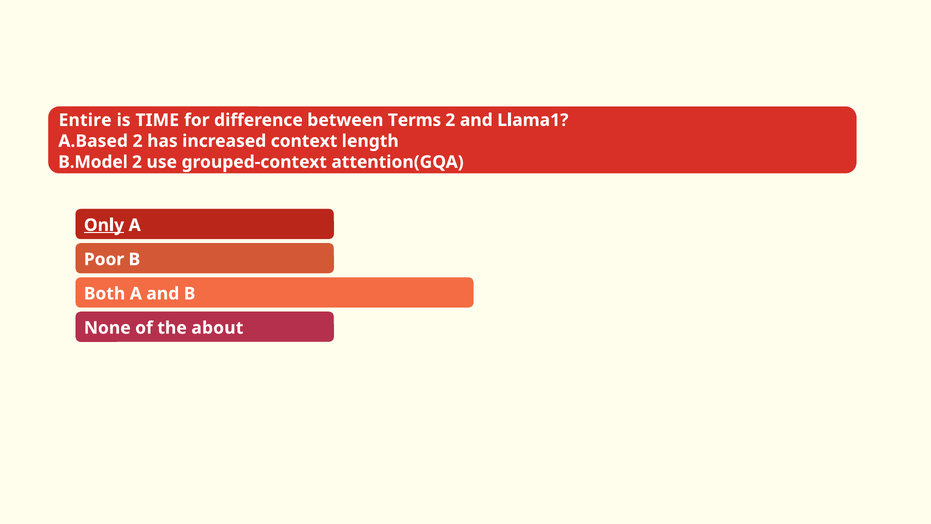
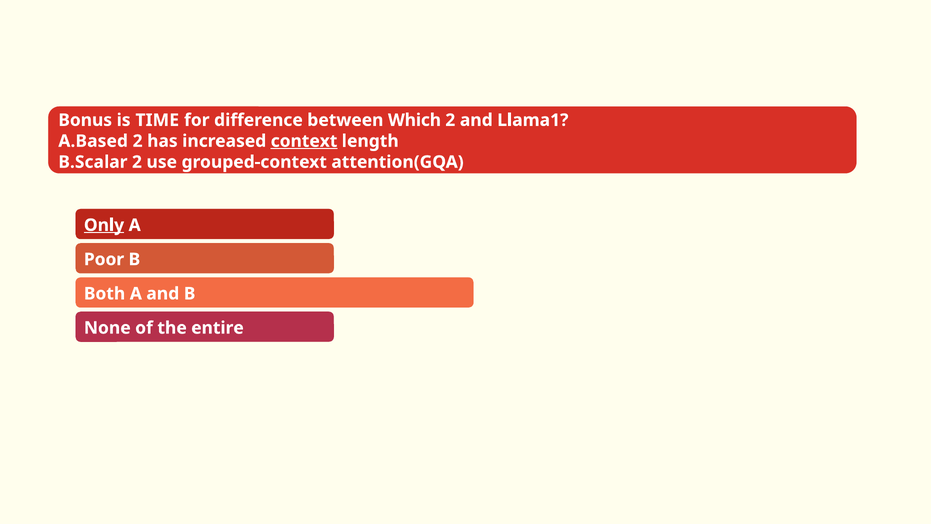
Entire: Entire -> Bonus (85, 120)
Terms: Terms -> Which (415, 120)
context underline: none -> present (304, 141)
B.Model: B.Model -> B.Scalar (93, 162)
about: about -> entire (217, 328)
